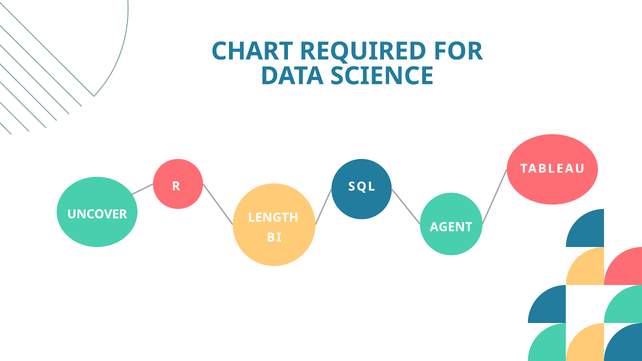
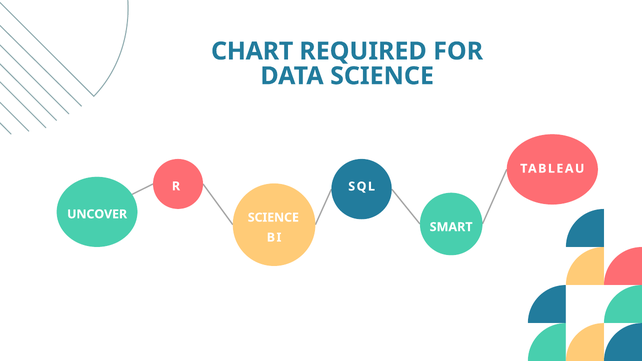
LENGTH: LENGTH -> SCIENCE (273, 218)
AGENT: AGENT -> SMART (451, 227)
